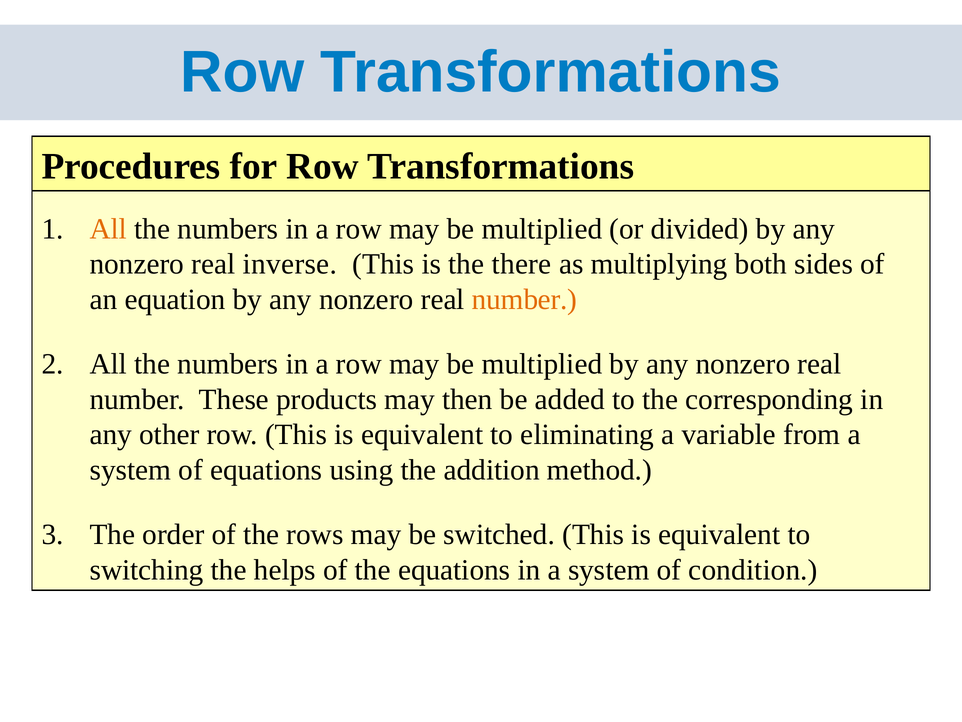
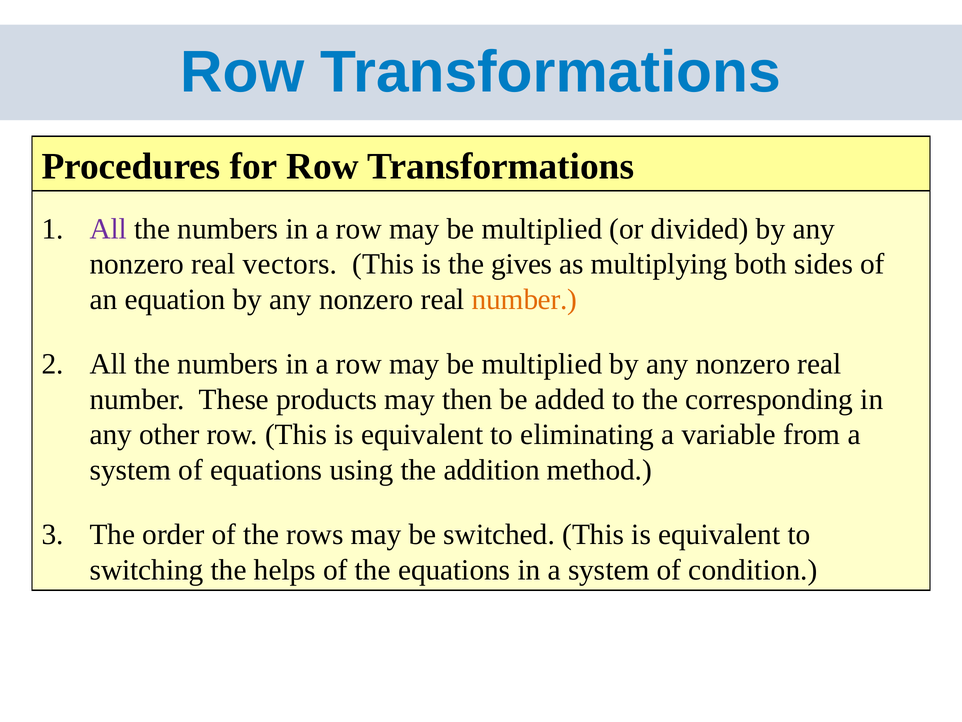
All colour: orange -> purple (108, 229)
inverse: inverse -> vectors (290, 264)
there: there -> gives (522, 264)
